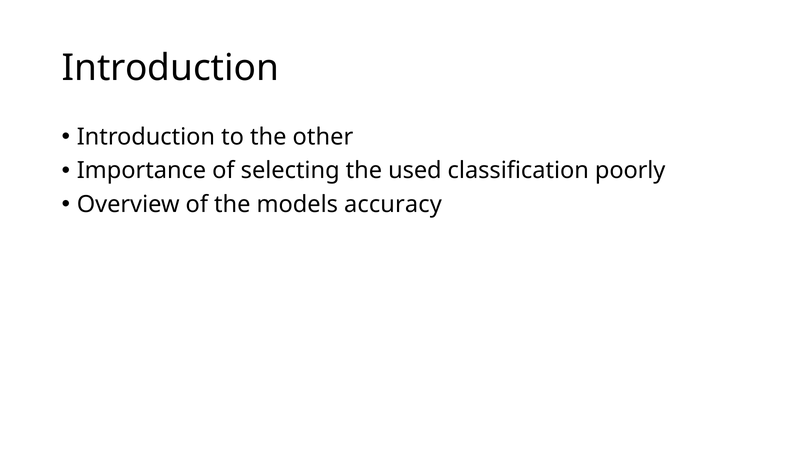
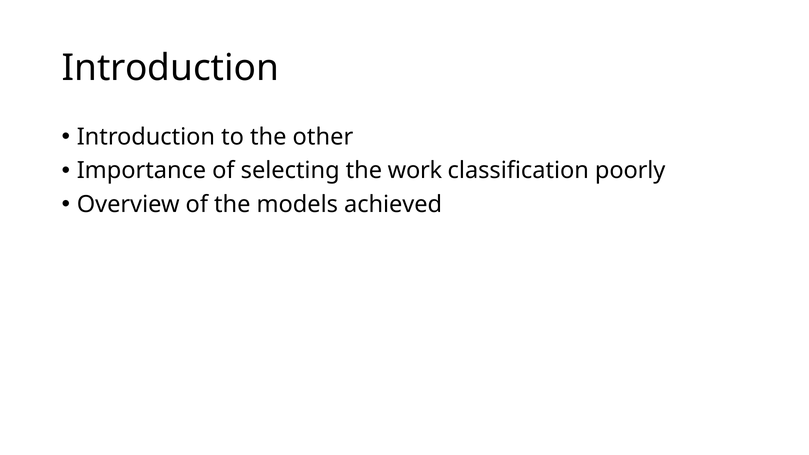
used: used -> work (415, 171)
accuracy: accuracy -> achieved (393, 205)
